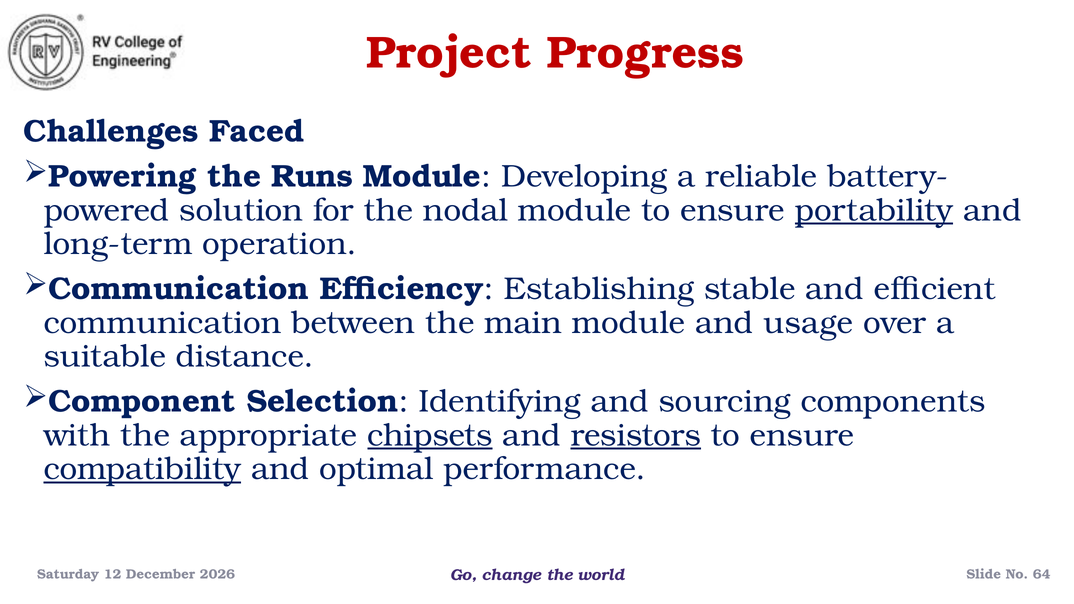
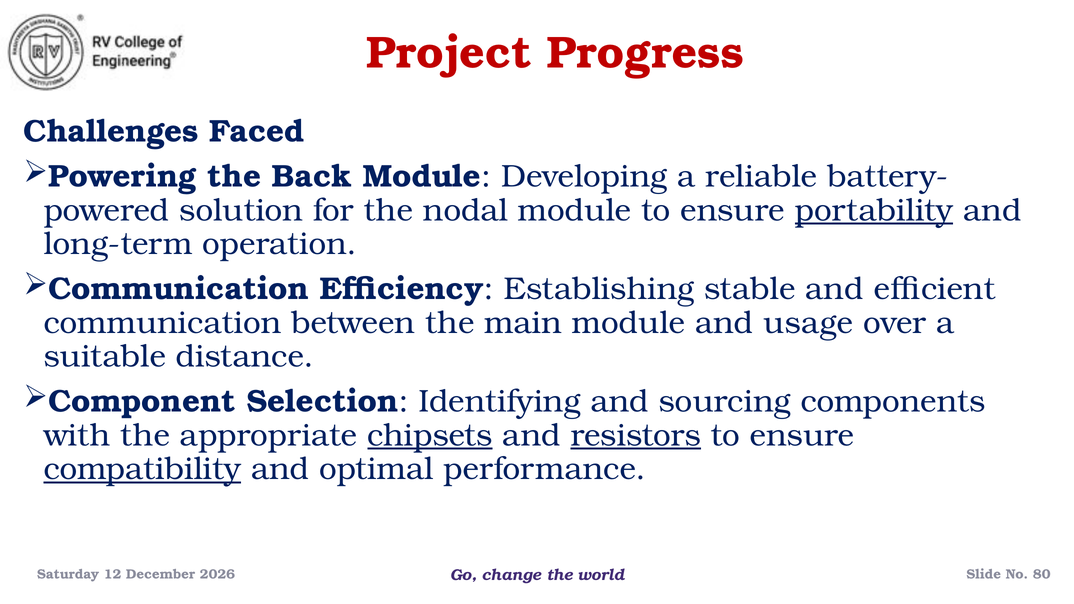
Runs: Runs -> Back (312, 177)
64: 64 -> 80 (1042, 574)
